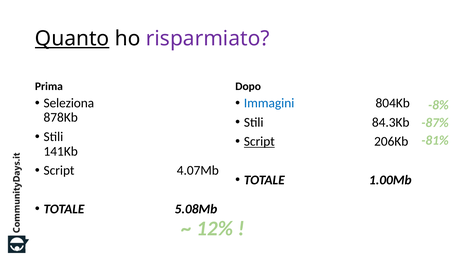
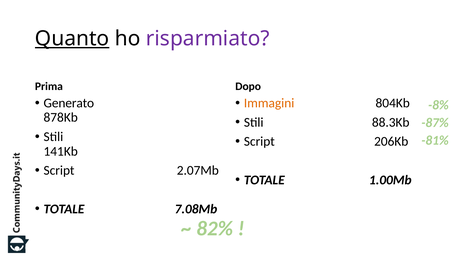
Seleziona: Seleziona -> Generato (69, 103)
Immagini colour: blue -> orange (269, 103)
84.3Kb: 84.3Kb -> 88.3Kb (391, 122)
Script underline: present -> none (259, 141)
4.07Mb: 4.07Mb -> 2.07Mb (198, 170)
5.08Mb: 5.08Mb -> 7.08Mb (196, 209)
12%: 12% -> 82% (215, 228)
